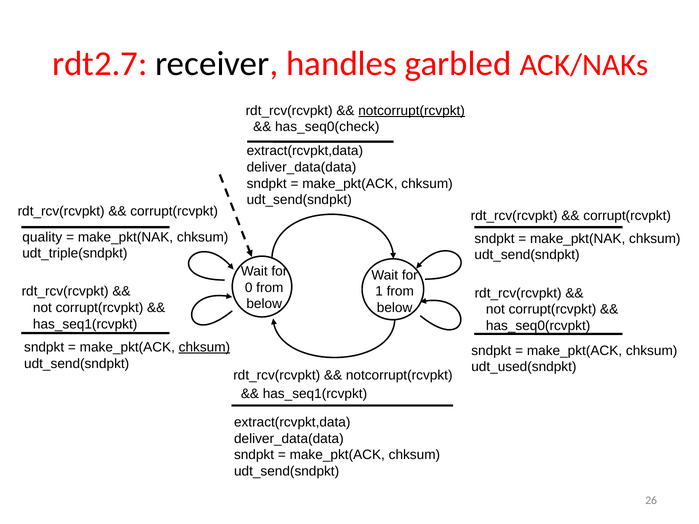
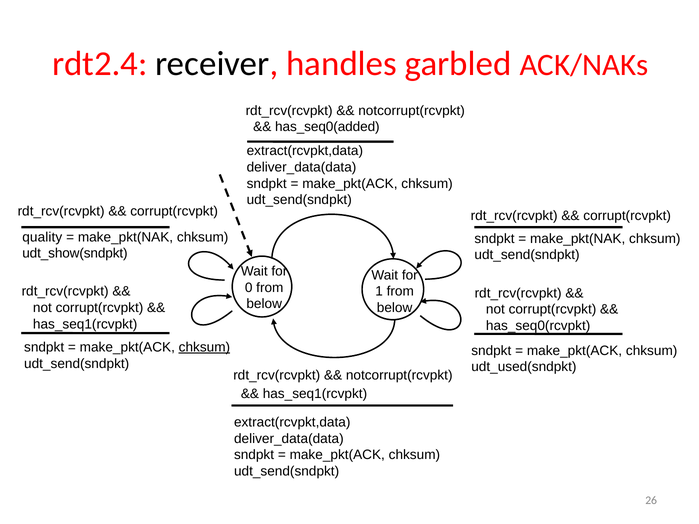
rdt2.7: rdt2.7 -> rdt2.4 (100, 64)
notcorrupt(rcvpkt underline: present -> none (412, 111)
has_seq0(check: has_seq0(check -> has_seq0(added (327, 127)
udt_triple(sndpkt: udt_triple(sndpkt -> udt_show(sndpkt (75, 254)
